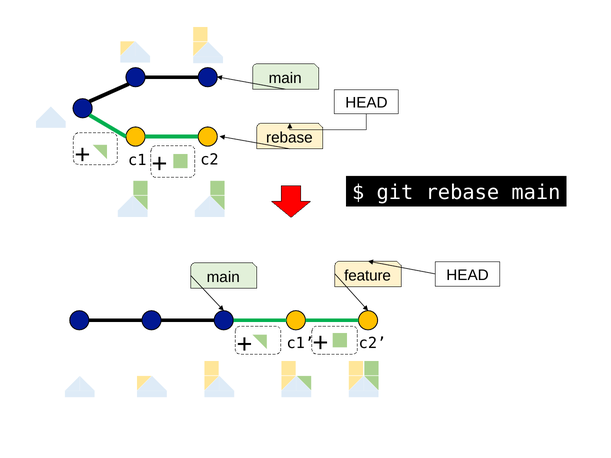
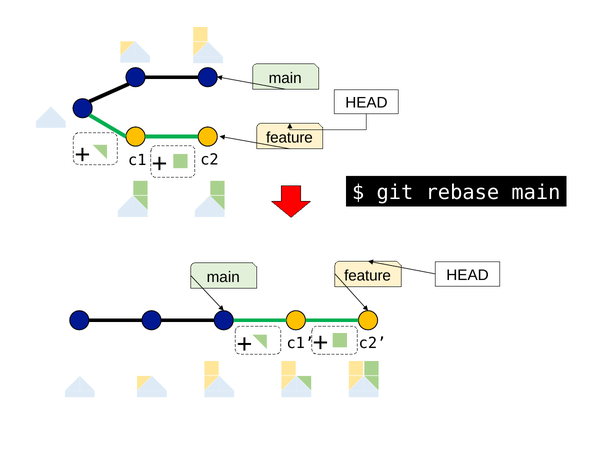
rebase: rebase -> feature (289, 138)
